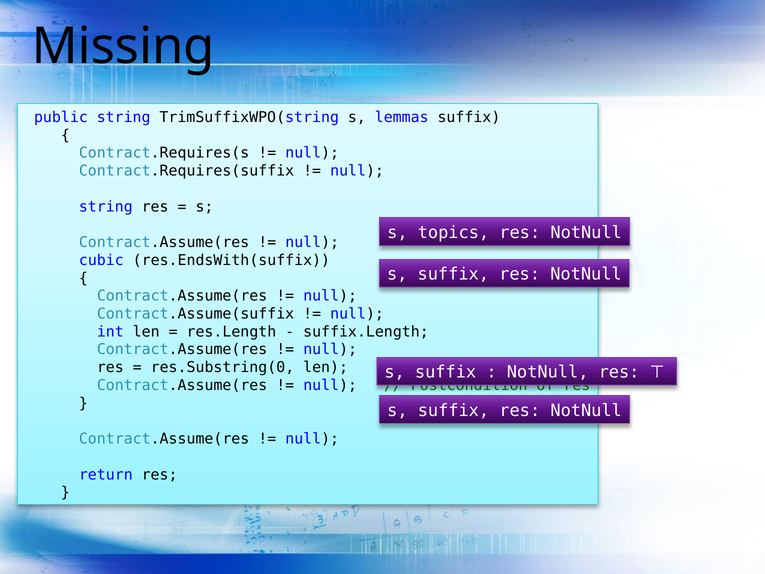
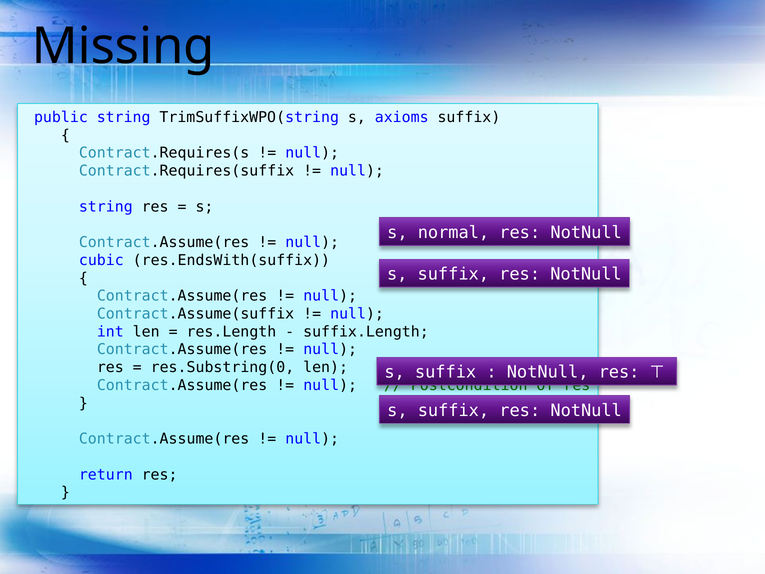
lemmas: lemmas -> axioms (402, 117)
topics: topics -> normal (453, 233)
